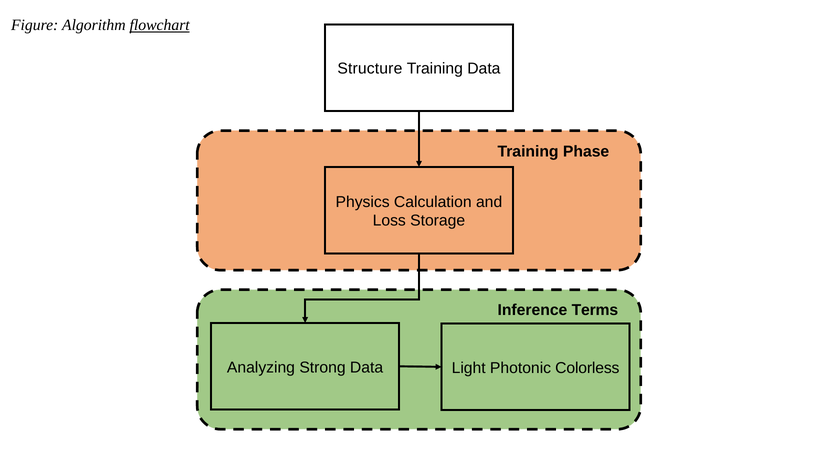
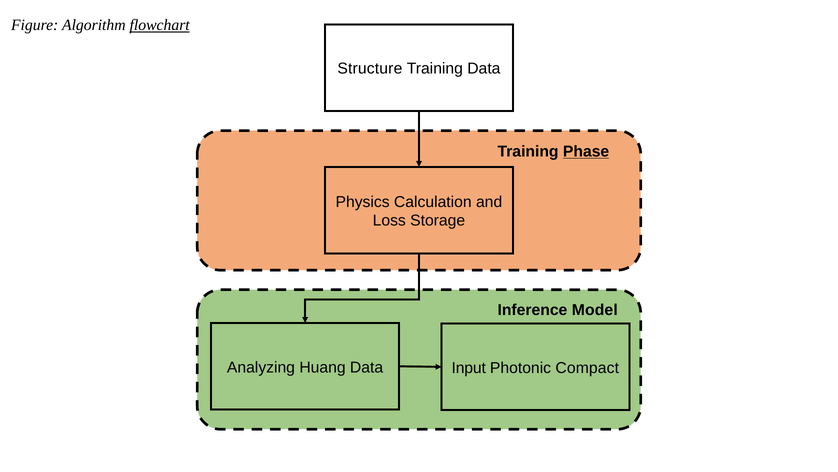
Phase underline: none -> present (586, 151)
Terms: Terms -> Model (595, 310)
Strong: Strong -> Huang (323, 367)
Light: Light -> Input (469, 367)
Colorless: Colorless -> Compact (587, 367)
